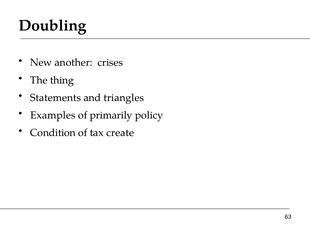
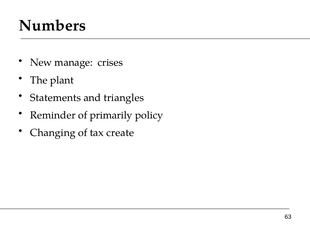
Doubling: Doubling -> Numbers (52, 26)
another: another -> manage (74, 63)
thing: thing -> plant (62, 80)
Examples: Examples -> Reminder (53, 115)
Condition: Condition -> Changing (53, 133)
